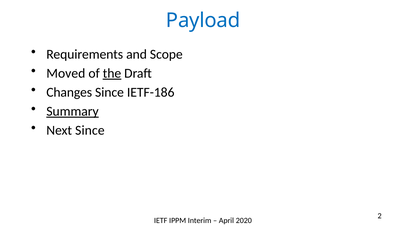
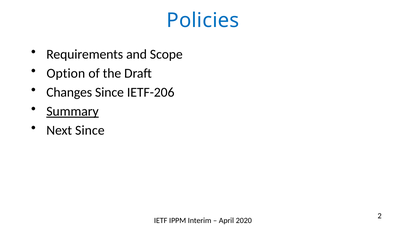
Payload: Payload -> Policies (203, 20)
Moved: Moved -> Option (66, 73)
the underline: present -> none (112, 73)
IETF-186: IETF-186 -> IETF-206 (151, 92)
